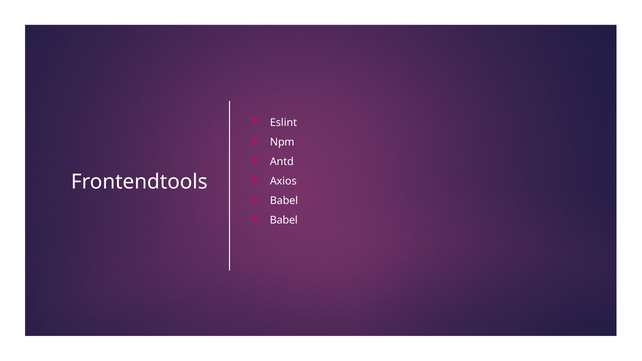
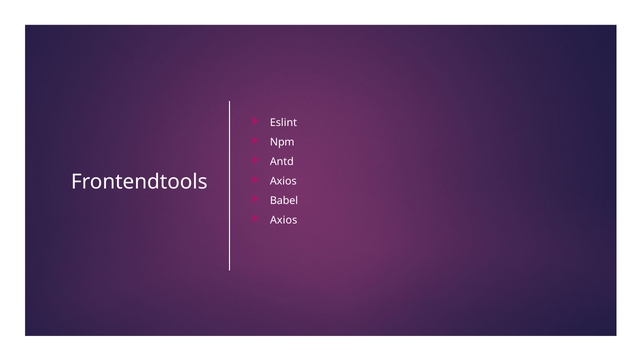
Babel: Babel -> Axios (284, 220)
